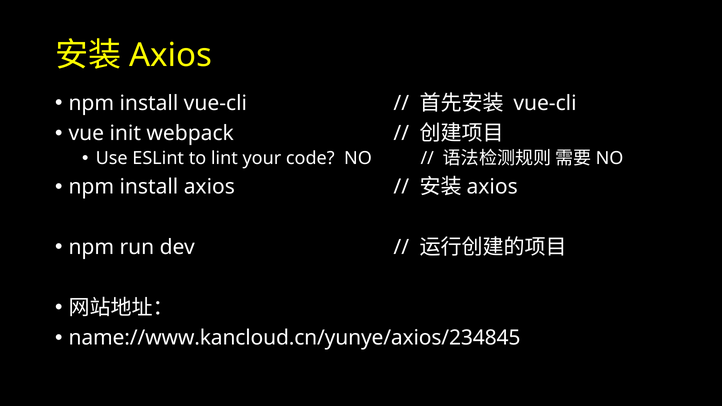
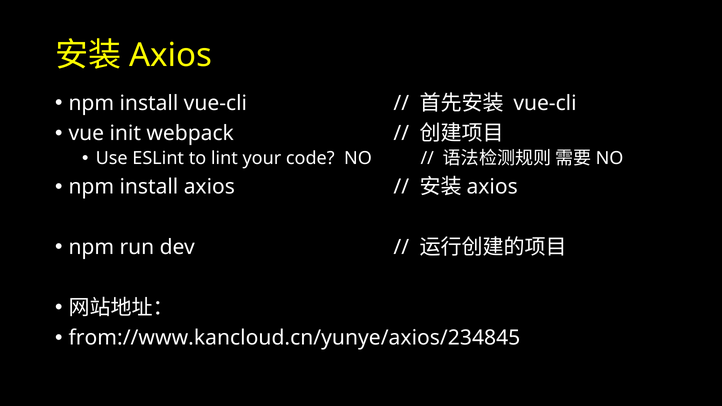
name://www.kancloud.cn/yunye/axios/234845: name://www.kancloud.cn/yunye/axios/234845 -> from://www.kancloud.cn/yunye/axios/234845 (294, 338)
